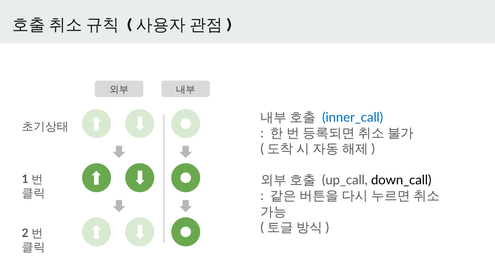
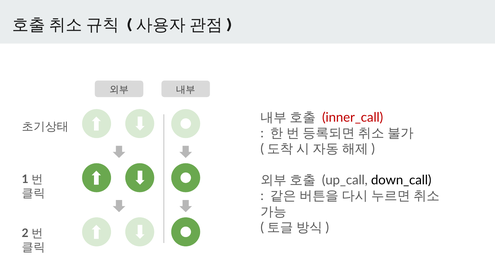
inner_call colour: blue -> red (353, 117)
